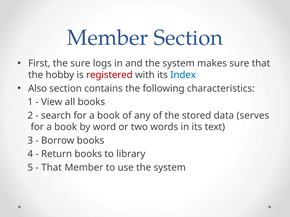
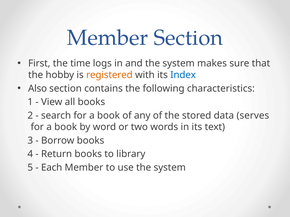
the sure: sure -> time (80, 64)
registered colour: red -> orange (109, 75)
That: That -> Each (52, 168)
